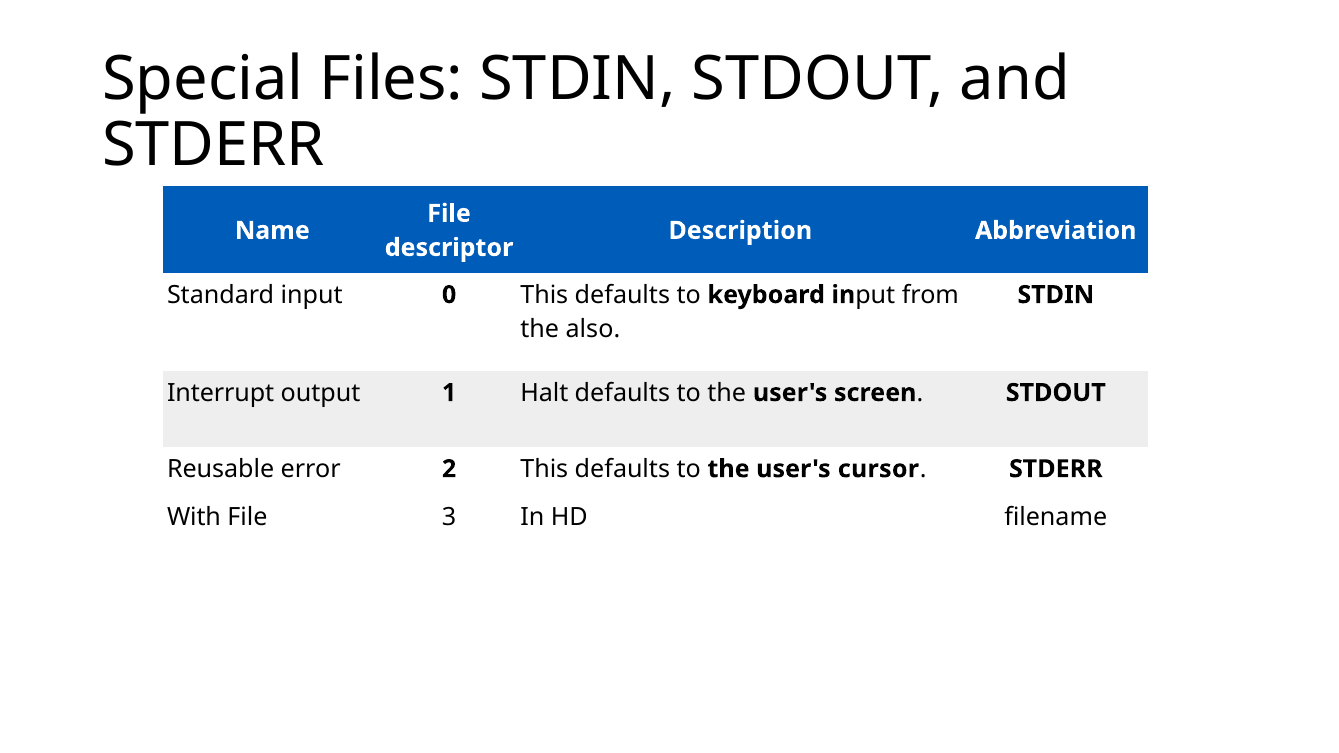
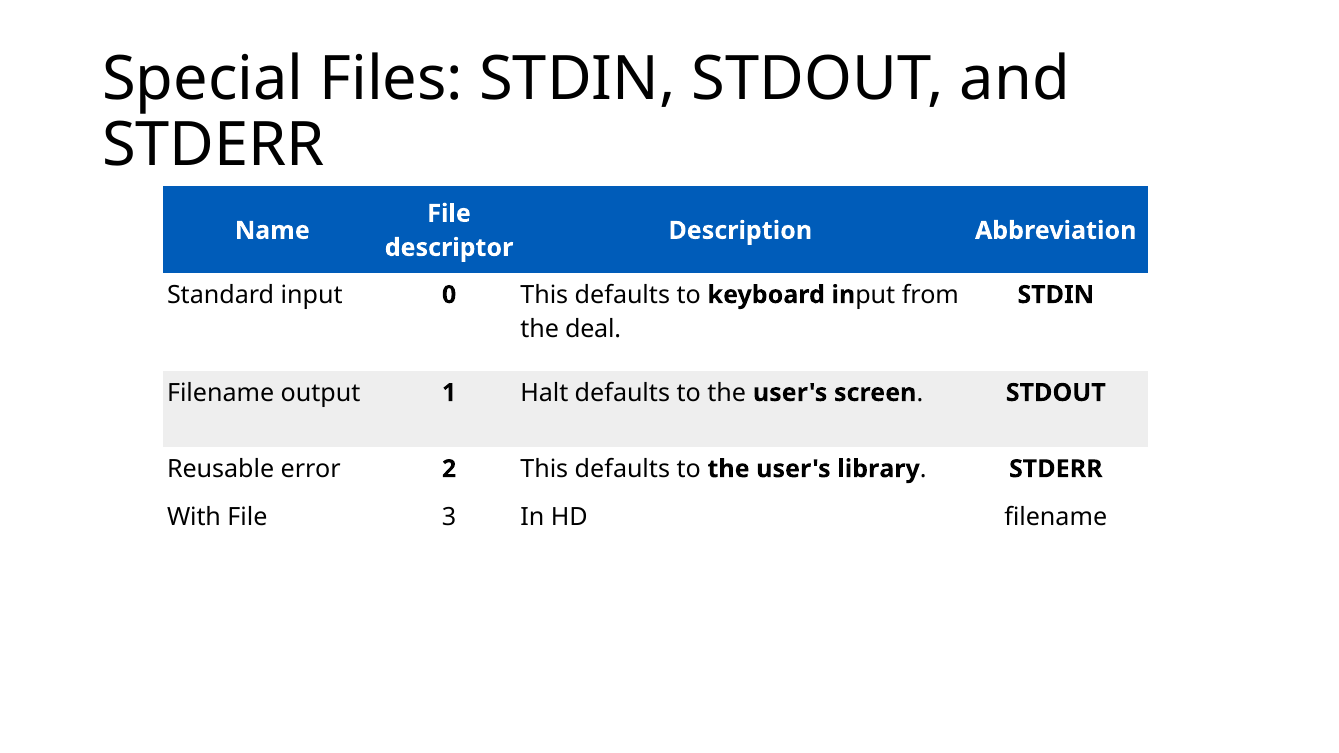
also: also -> deal (593, 329)
Interrupt: Interrupt -> Filename (221, 393)
cursor: cursor -> library (879, 469)
